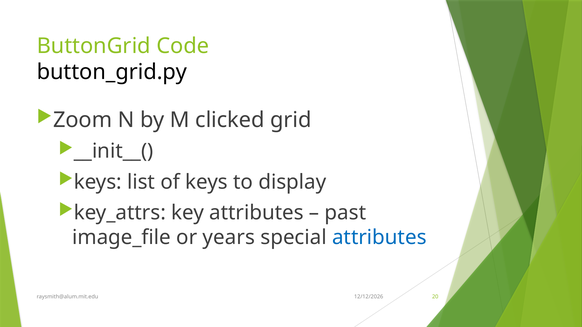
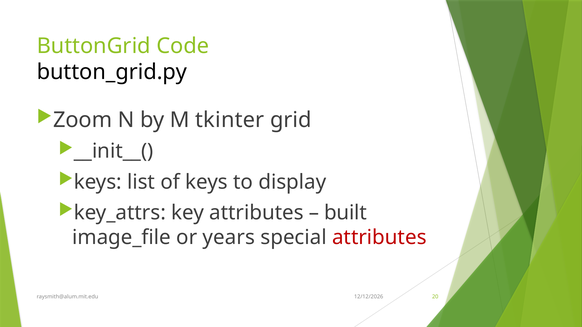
clicked: clicked -> tkinter (230, 120)
past: past -> built (346, 213)
attributes colour: blue -> red (379, 238)
